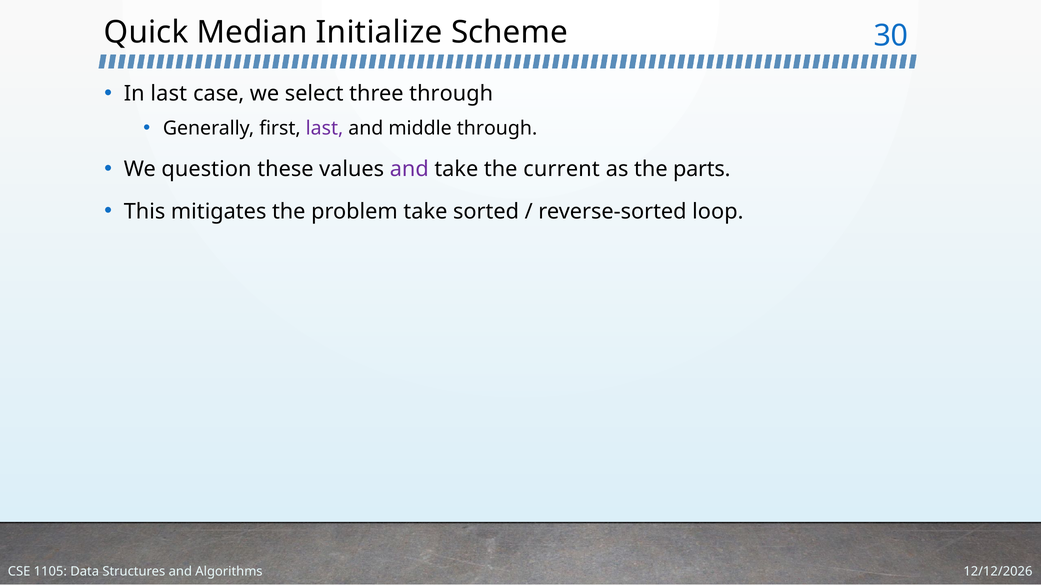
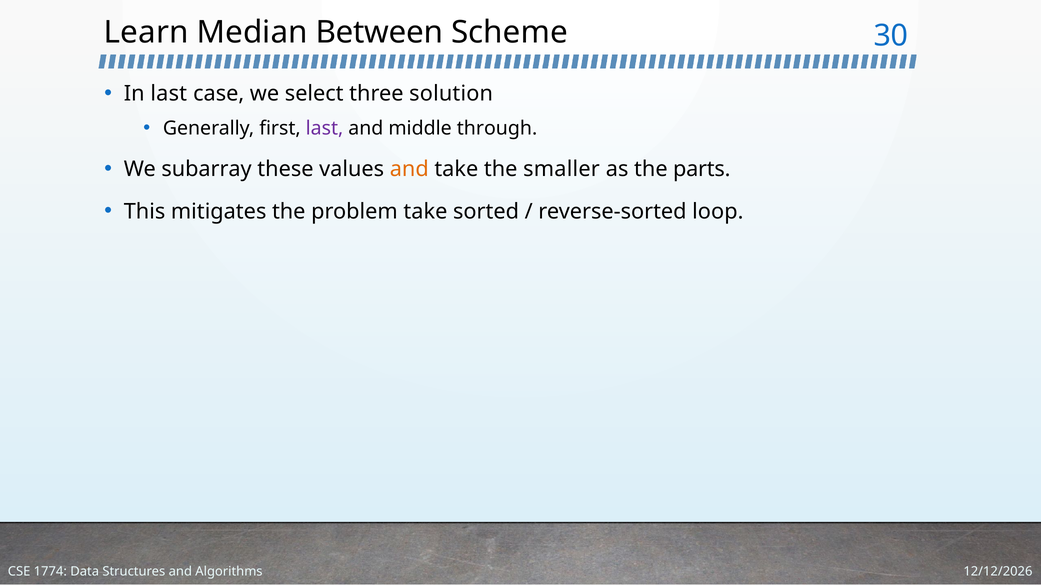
Quick: Quick -> Learn (146, 32)
Initialize: Initialize -> Between (379, 32)
three through: through -> solution (451, 94)
question: question -> subarray (207, 169)
and colour: purple -> orange (409, 169)
current: current -> smaller (562, 169)
1105: 1105 -> 1774 (50, 572)
